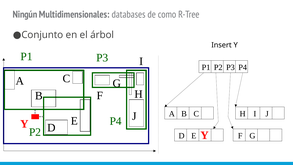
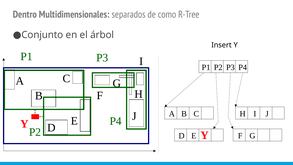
Ningún: Ningún -> Dentro (25, 15)
databases: databases -> separados (129, 15)
